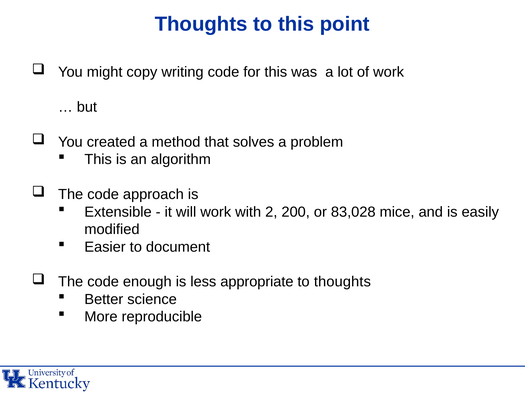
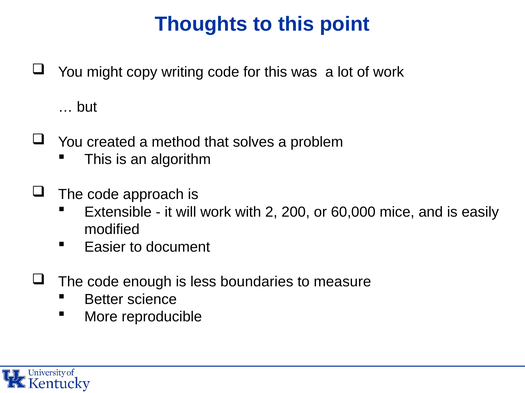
83,028: 83,028 -> 60,000 (353, 212)
appropriate: appropriate -> boundaries (257, 282)
to thoughts: thoughts -> measure (342, 282)
